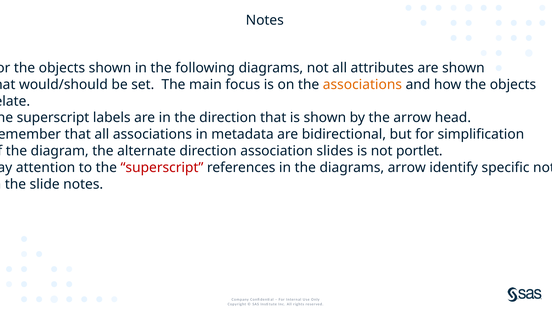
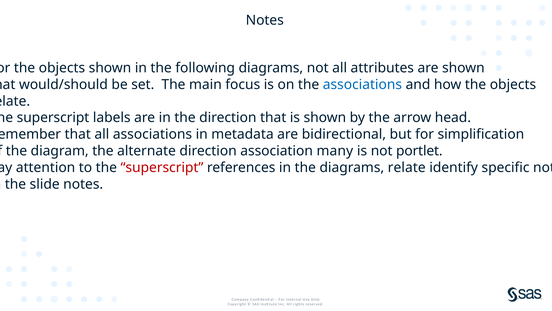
associations colour: orange -> blue (362, 84)
slides: slides -> many (335, 151)
diagrams arrow: arrow -> relate (407, 167)
